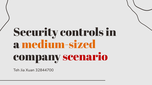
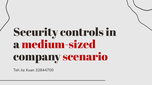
medium-sized colour: orange -> red (59, 45)
